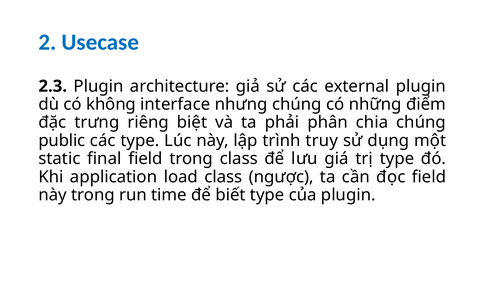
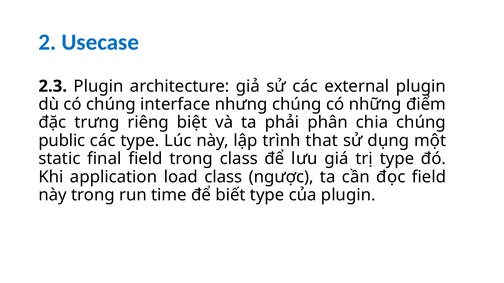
có không: không -> chúng (111, 104)
truy: truy -> that (322, 141)
